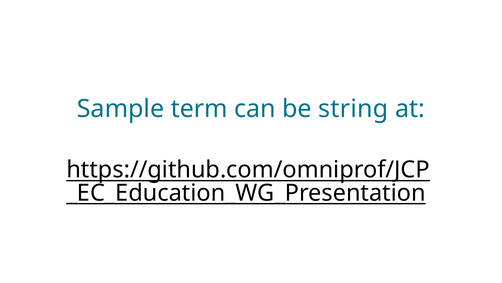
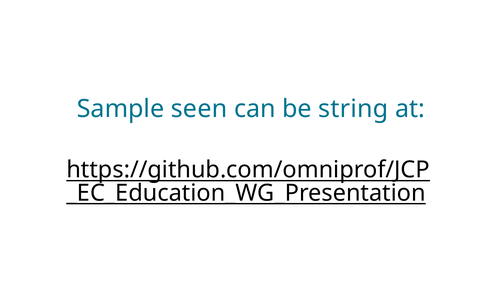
term: term -> seen (199, 109)
